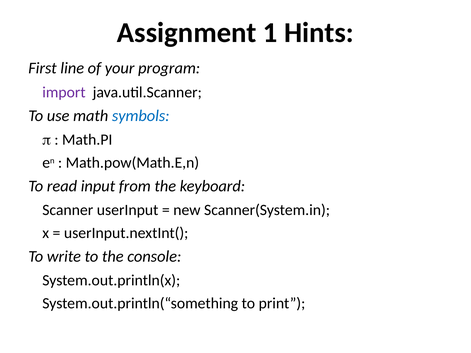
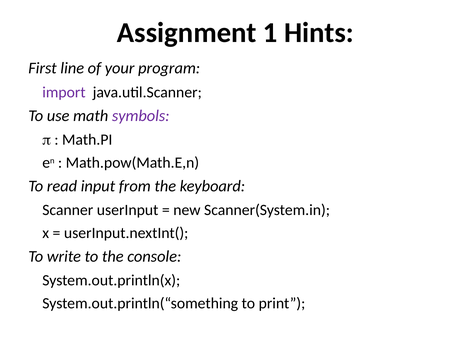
symbols colour: blue -> purple (141, 116)
